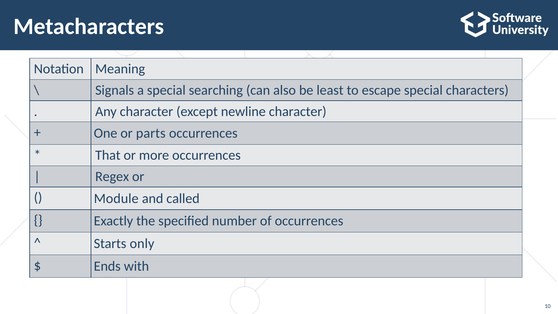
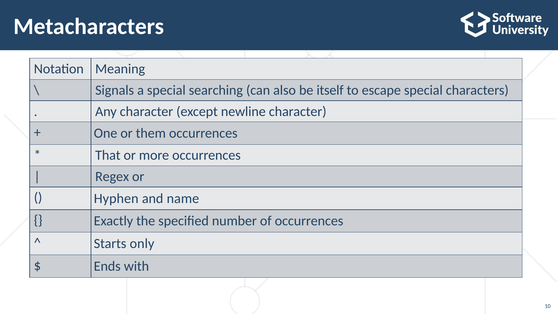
least: least -> itself (330, 90)
parts: parts -> them (151, 133)
Module: Module -> Hyphen (116, 198)
called: called -> name (183, 198)
